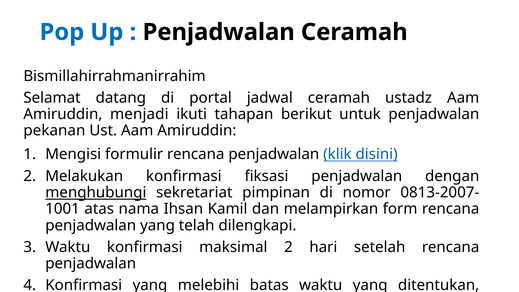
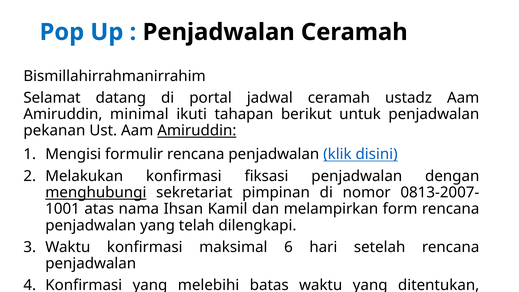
menjadi: menjadi -> minimal (139, 114)
Amiruddin underline: none -> present (197, 131)
maksimal 2: 2 -> 6 (288, 247)
